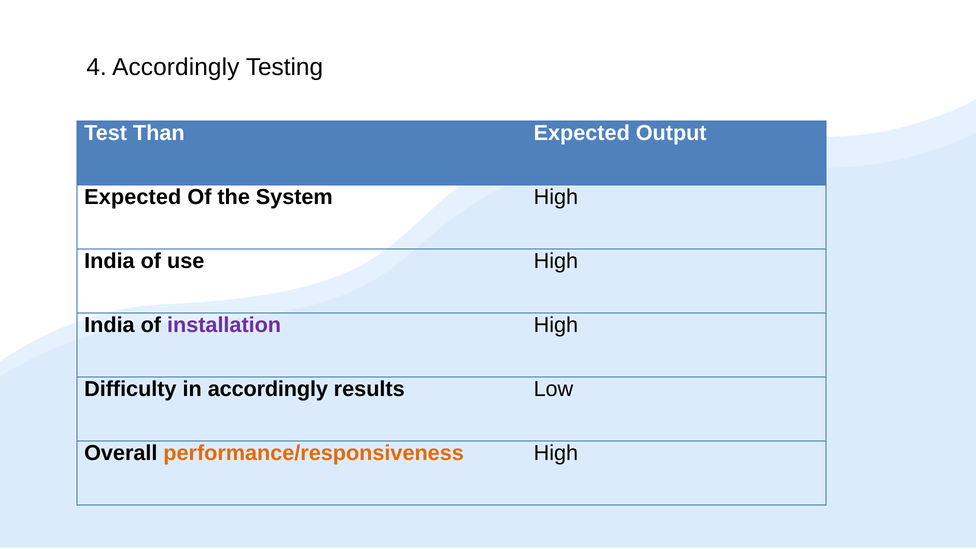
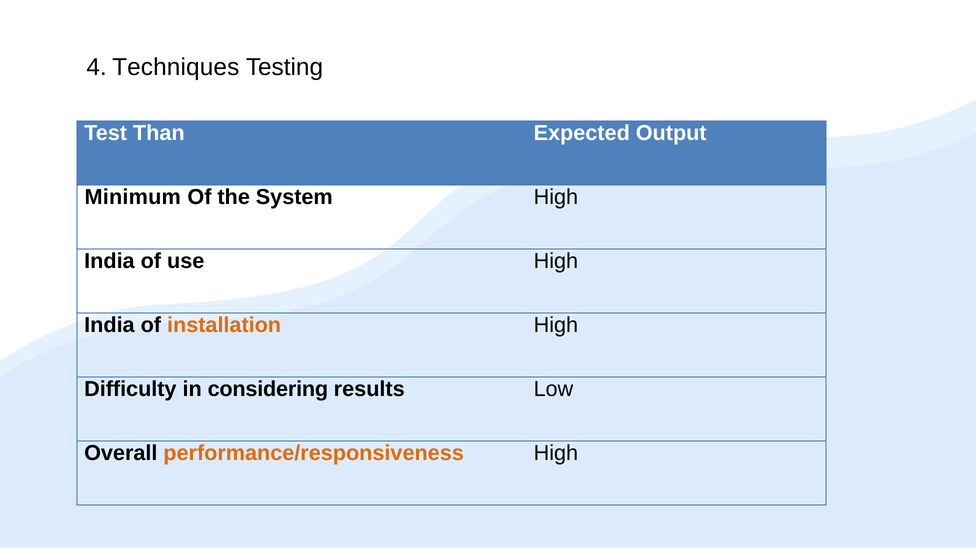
4 Accordingly: Accordingly -> Techniques (176, 67)
Expected: Expected -> Minimum (133, 197)
installation colour: purple -> orange (224, 325)
in accordingly: accordingly -> considering (268, 389)
